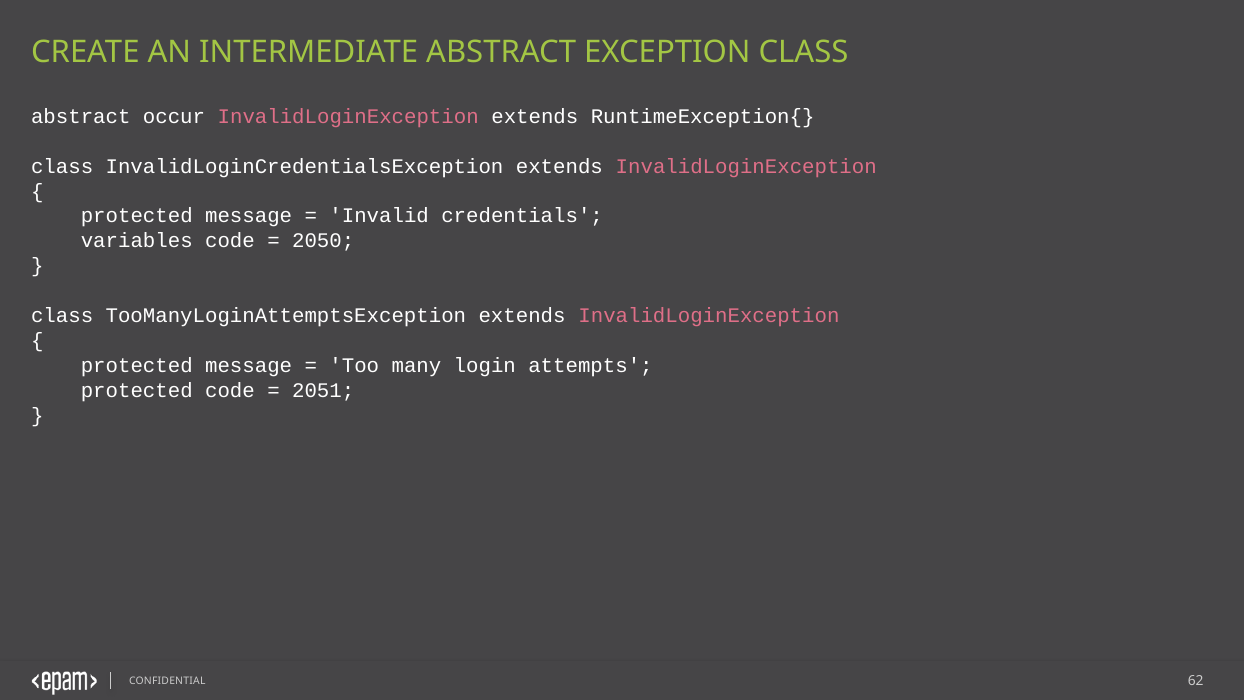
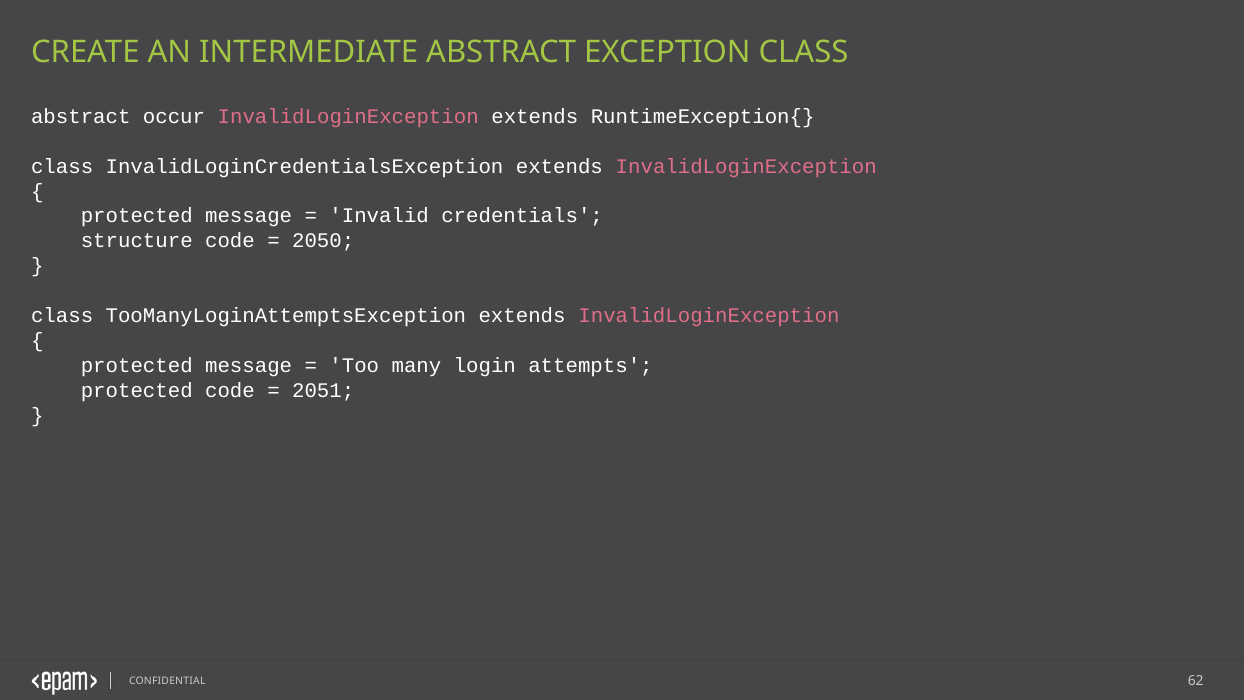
variables: variables -> structure (137, 241)
